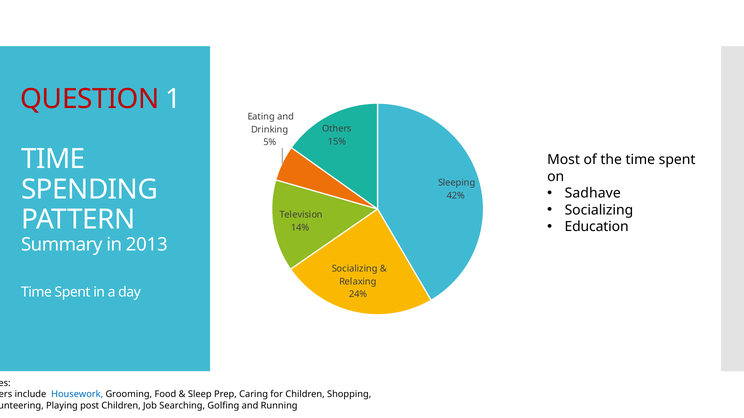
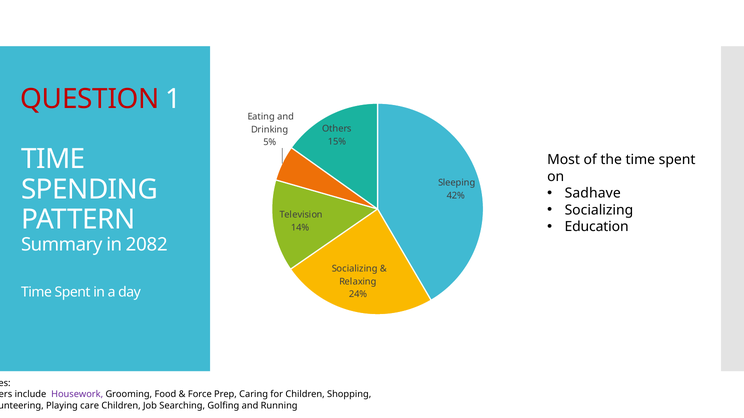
2013: 2013 -> 2082 (147, 245)
Housework colour: blue -> purple (77, 395)
Sleep: Sleep -> Force (200, 395)
post: post -> care (90, 406)
